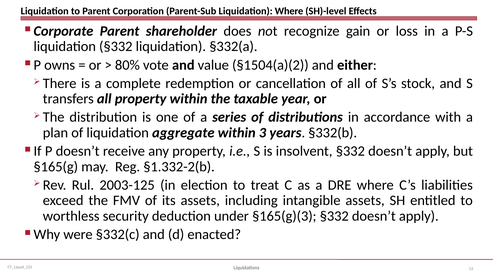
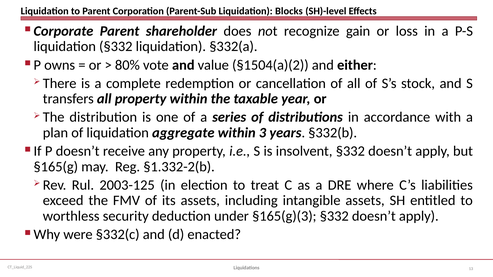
Liquidation Where: Where -> Blocks (289, 11)
